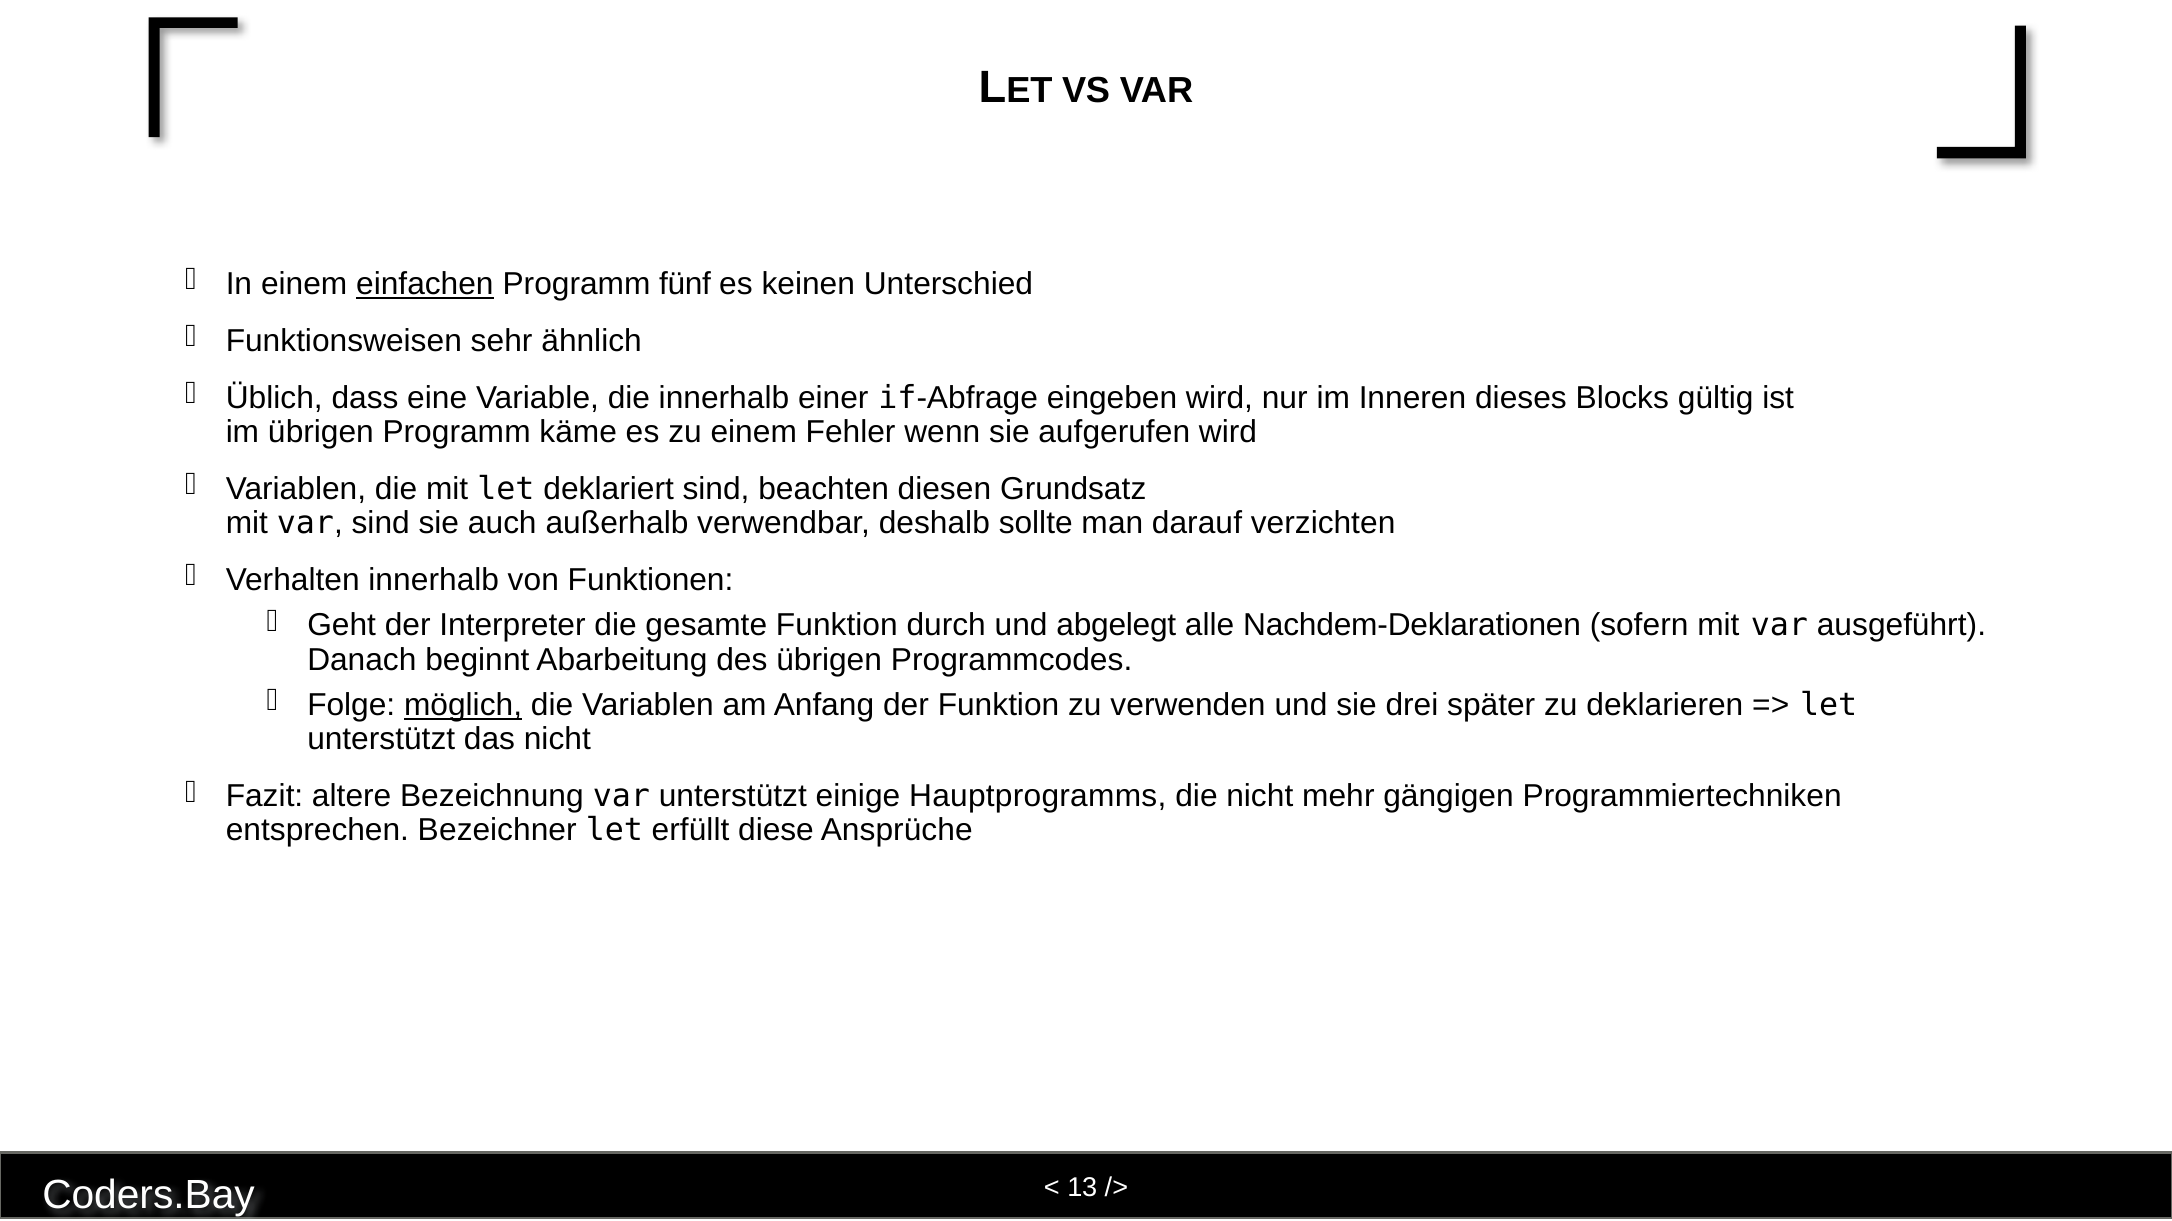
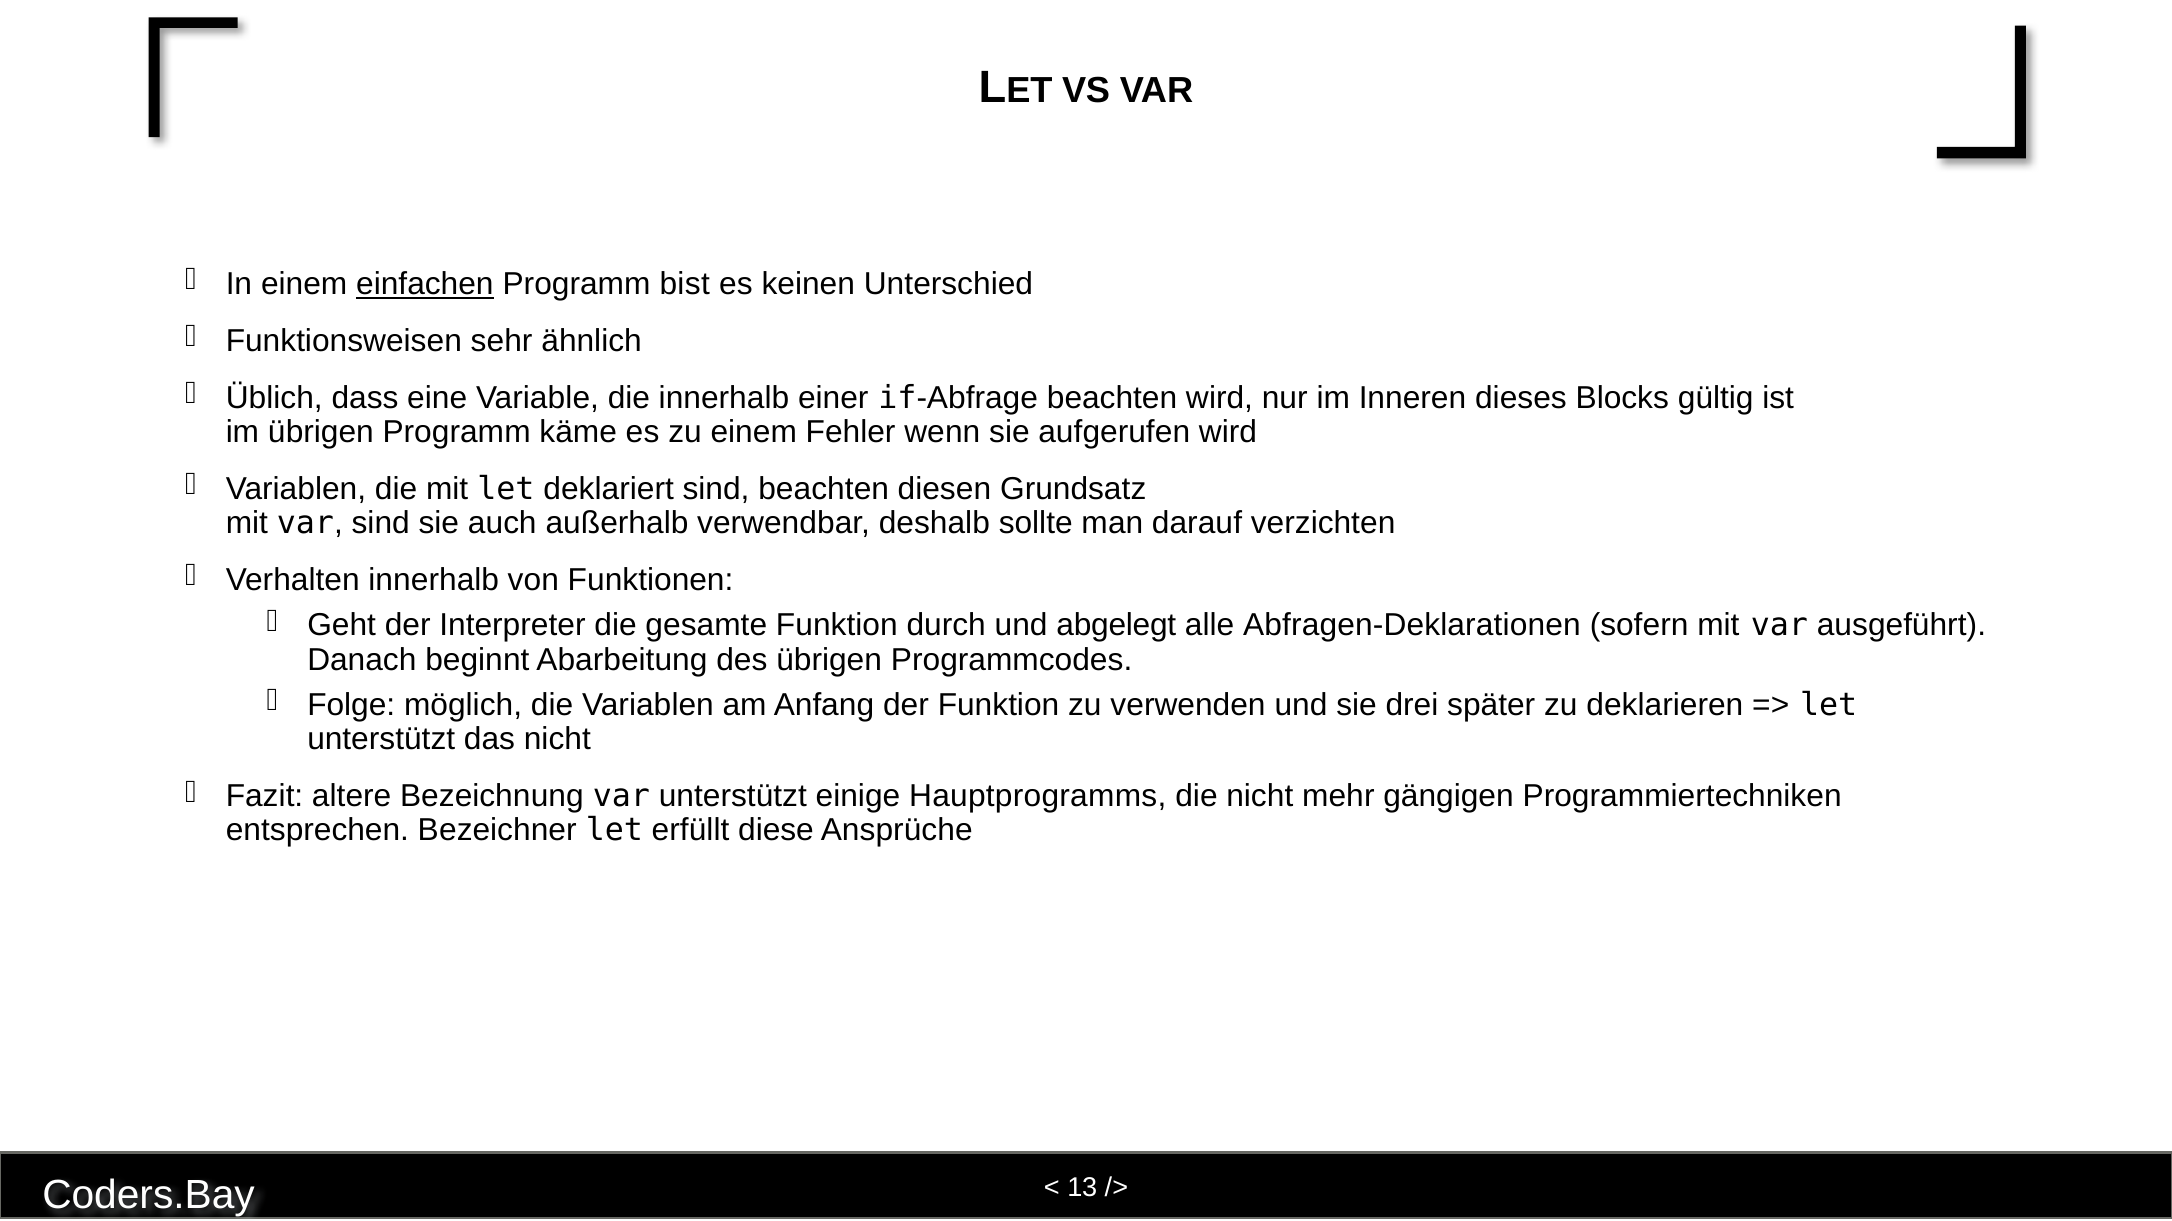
fünf: fünf -> bist (685, 284)
if-Abfrage eingeben: eingeben -> beachten (1112, 398)
Nachdem-Deklarationen: Nachdem-Deklarationen -> Abfragen-Deklarationen (1412, 626)
möglich underline: present -> none (463, 706)
